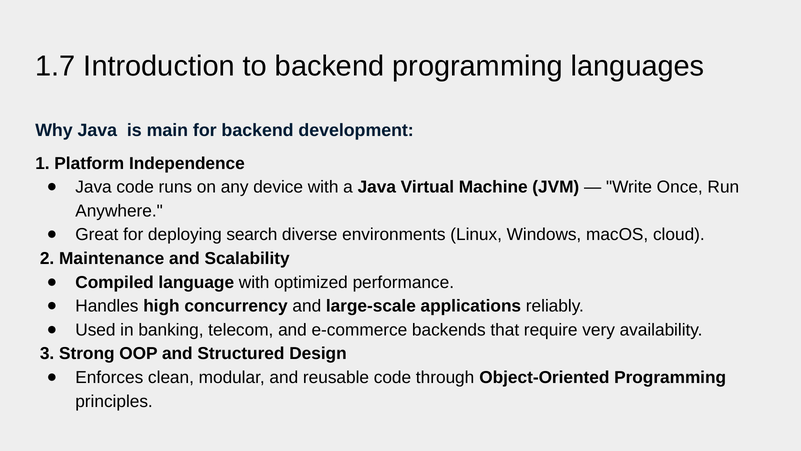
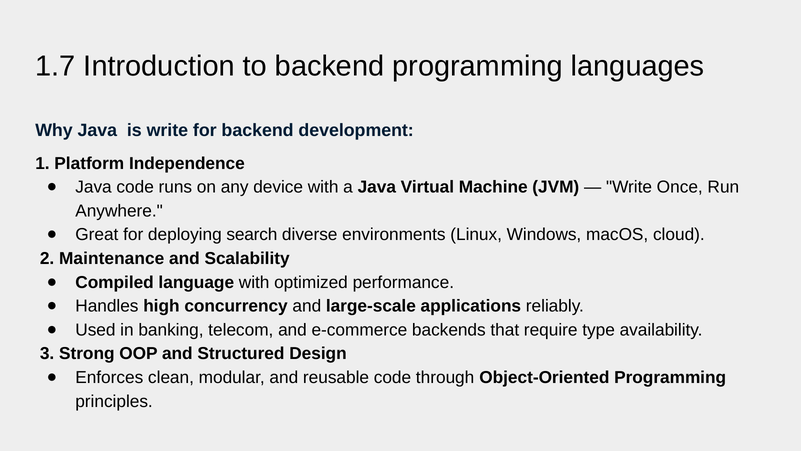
is main: main -> write (167, 130)
very: very -> type (599, 330)
